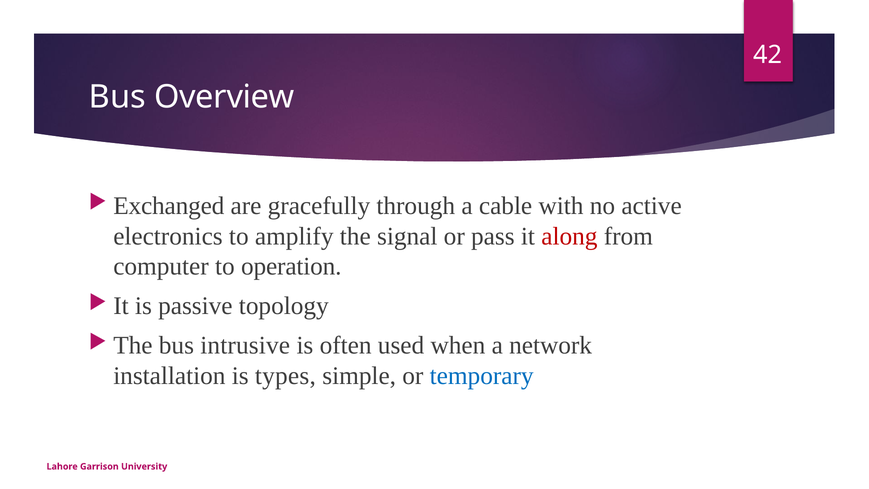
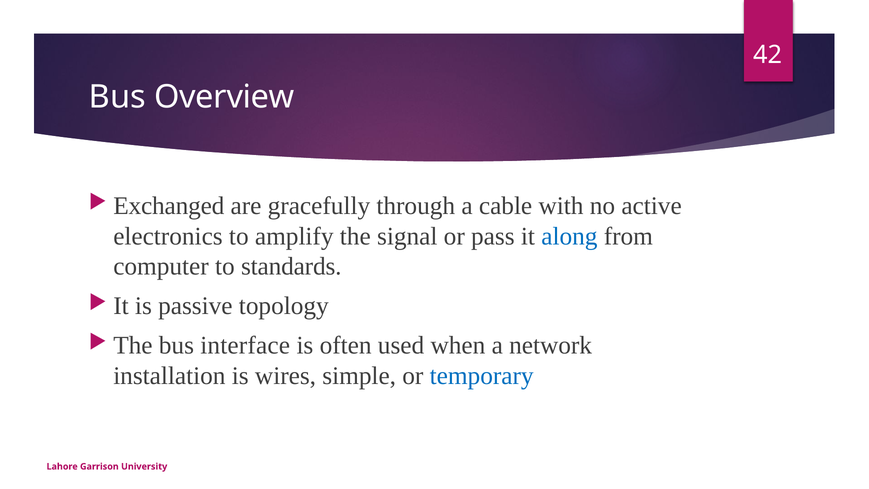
along colour: red -> blue (569, 236)
operation: operation -> standards (291, 266)
intrusive: intrusive -> interface (245, 345)
types: types -> wires (286, 376)
